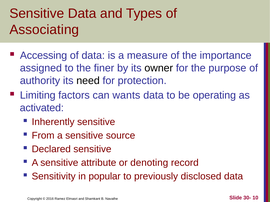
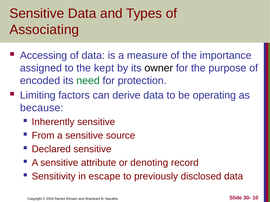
finer: finer -> kept (104, 68)
authority: authority -> encoded (40, 81)
need colour: black -> green (88, 81)
wants: wants -> derive (126, 96)
activated: activated -> because (42, 108)
popular: popular -> escape (105, 177)
